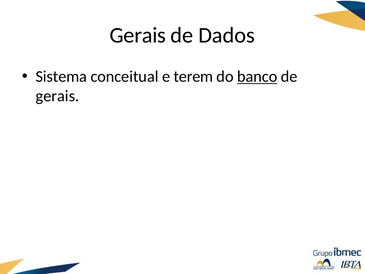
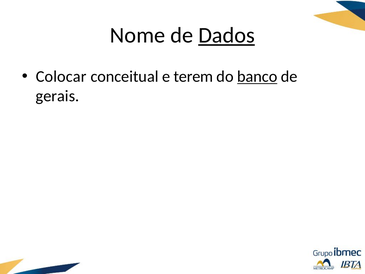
Gerais: Gerais -> Nome (138, 35)
Dados underline: none -> present (227, 35)
Sistema: Sistema -> Colocar (61, 77)
